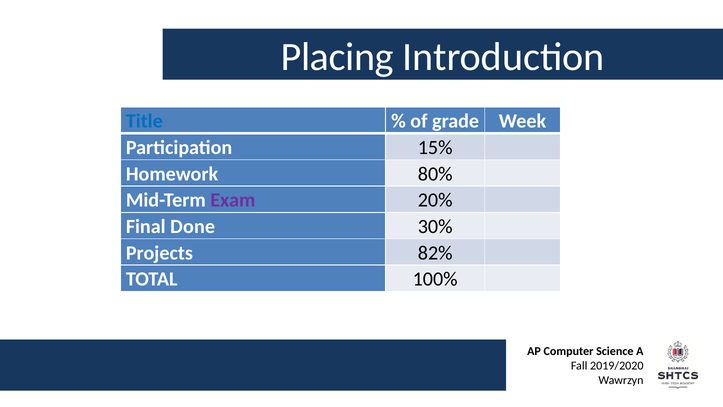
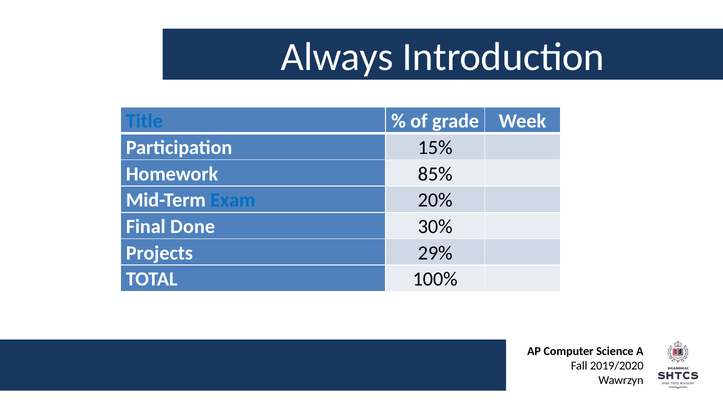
Placing: Placing -> Always (337, 57)
80%: 80% -> 85% (435, 174)
Exam colour: purple -> blue (233, 200)
82%: 82% -> 29% (435, 253)
